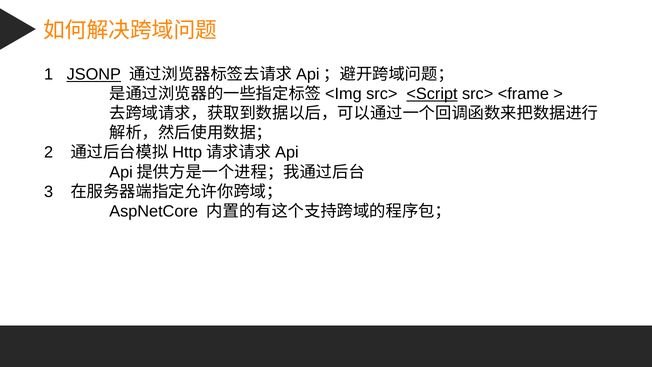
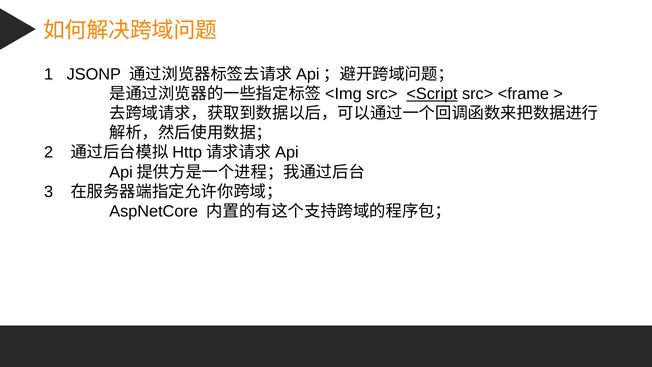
JSONP underline: present -> none (94, 74)
